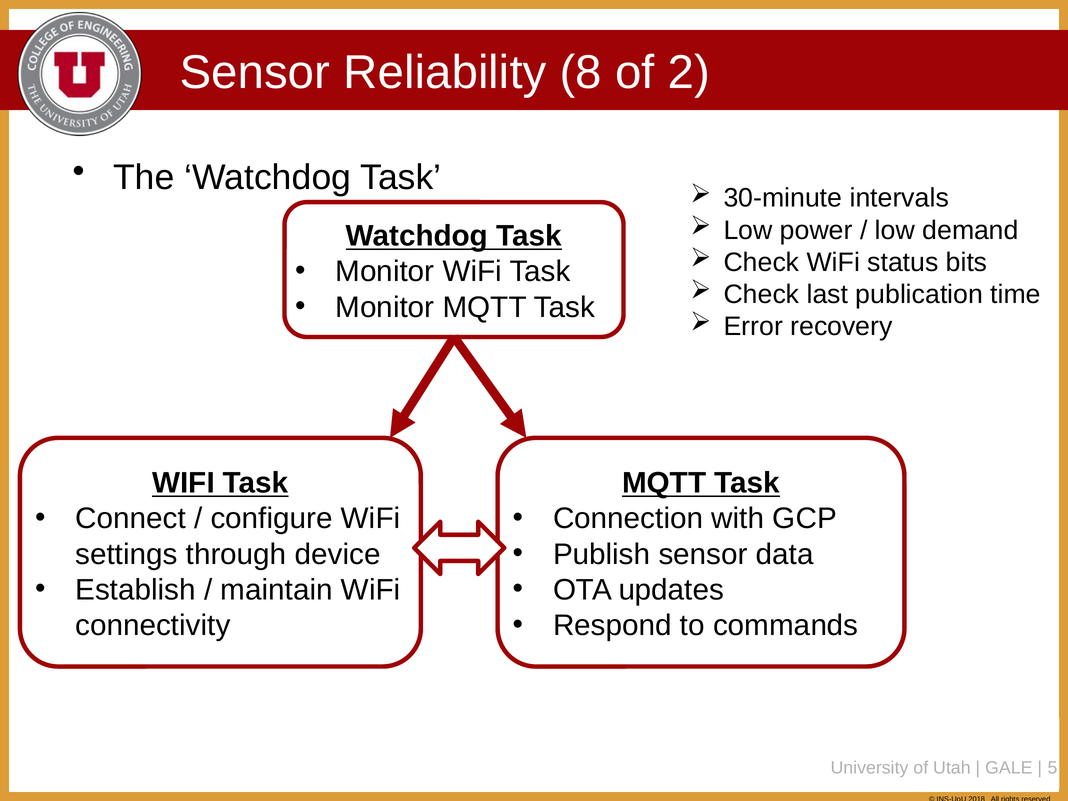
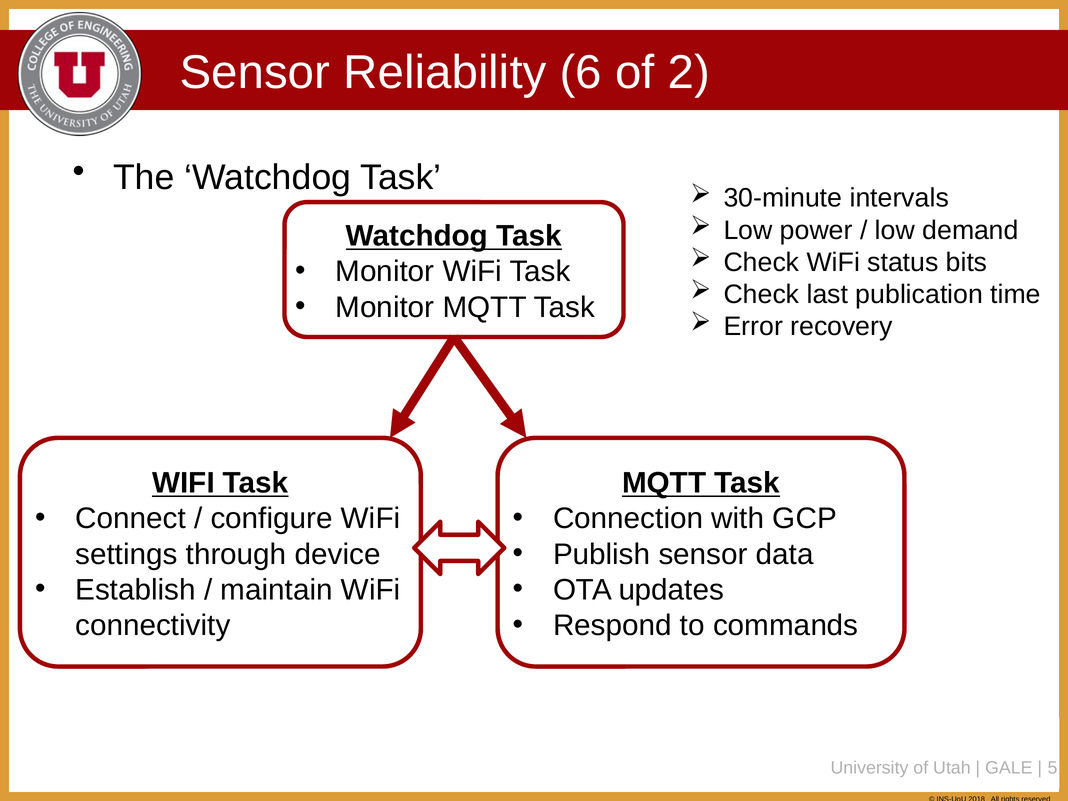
8: 8 -> 6 (581, 73)
